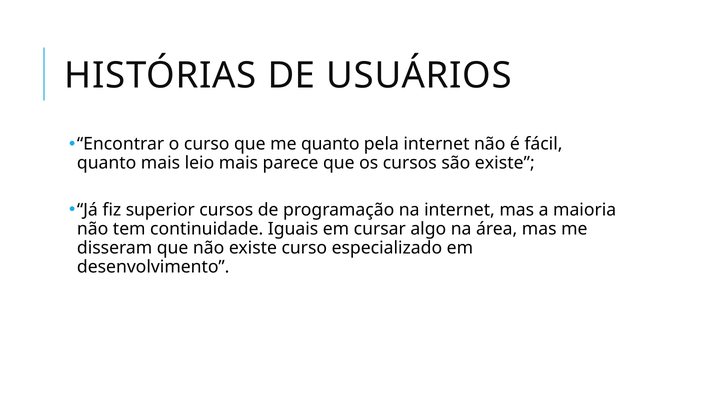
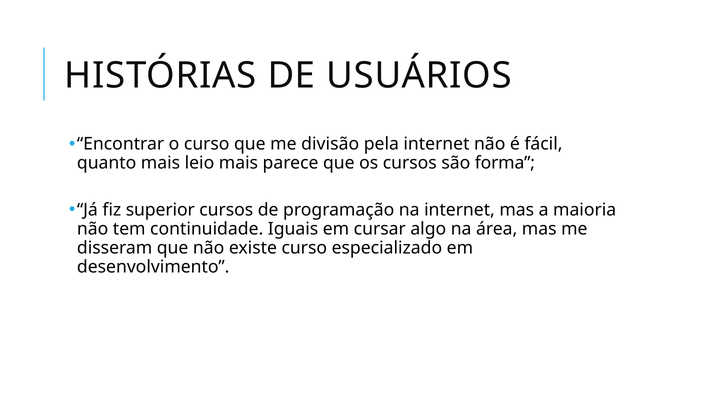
me quanto: quanto -> divisão (330, 144)
são existe: existe -> forma (505, 163)
